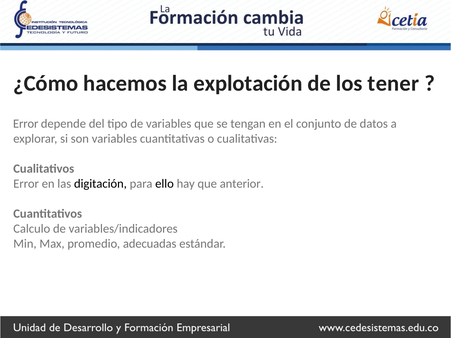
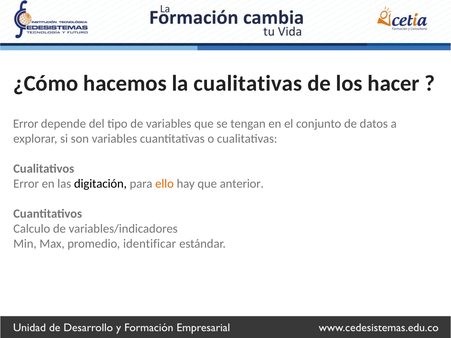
la explotación: explotación -> cualitativas (248, 83)
tener: tener -> hacer (394, 83)
ello colour: black -> orange (165, 184)
adecuadas: adecuadas -> identificar (150, 244)
